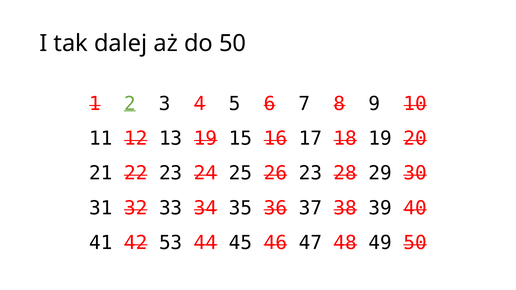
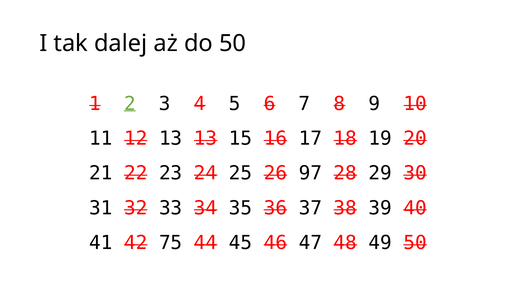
13 19: 19 -> 13 (206, 139)
26 23: 23 -> 97 (310, 173)
53: 53 -> 75 (171, 243)
